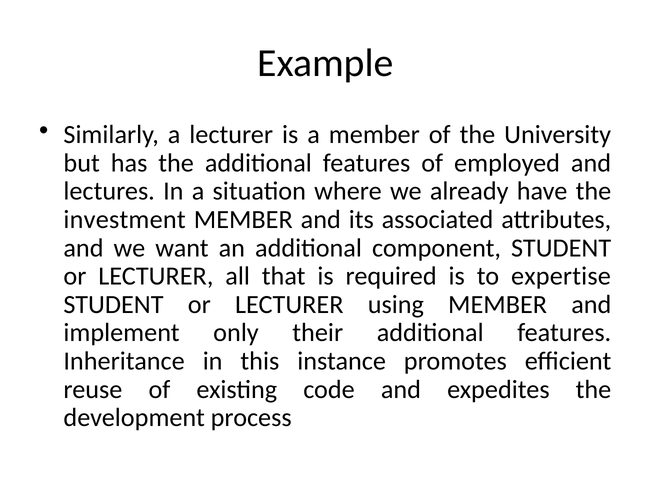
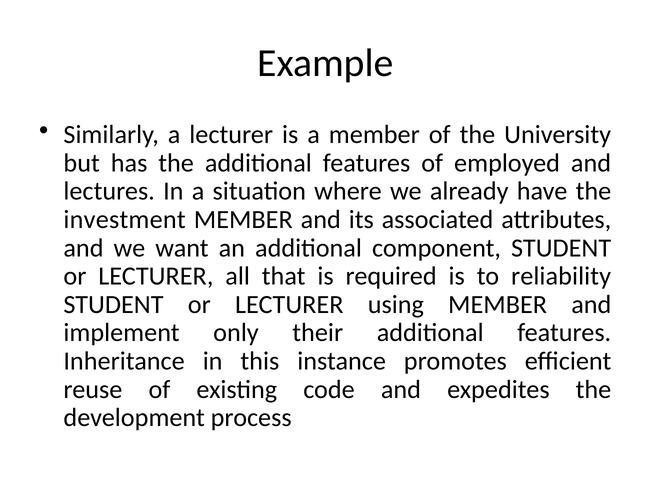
expertise: expertise -> reliability (561, 276)
